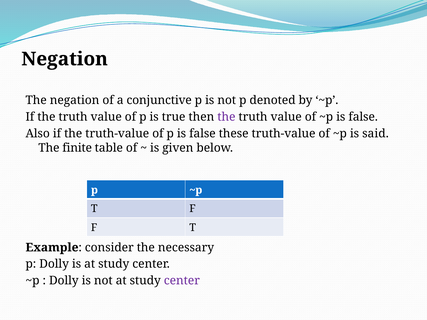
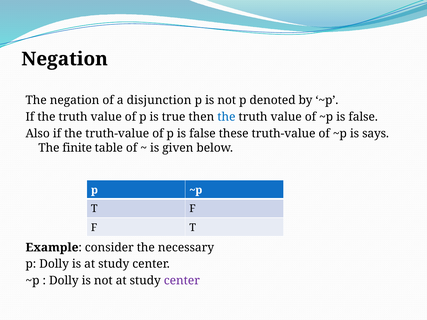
conjunctive: conjunctive -> disjunction (159, 100)
the colour: purple -> blue (226, 117)
said: said -> says (376, 134)
